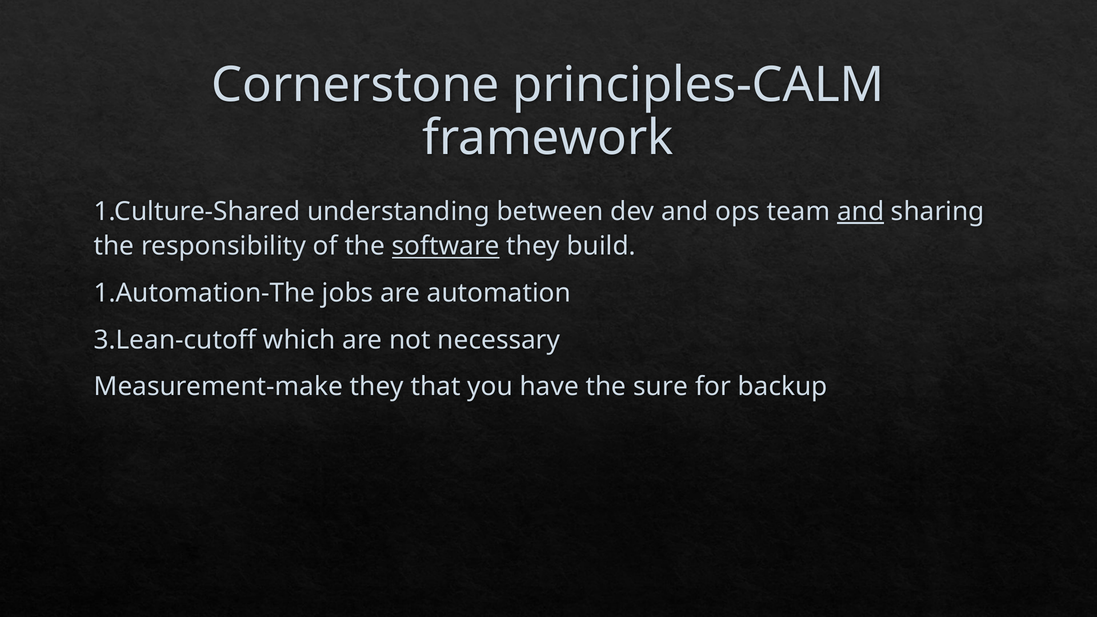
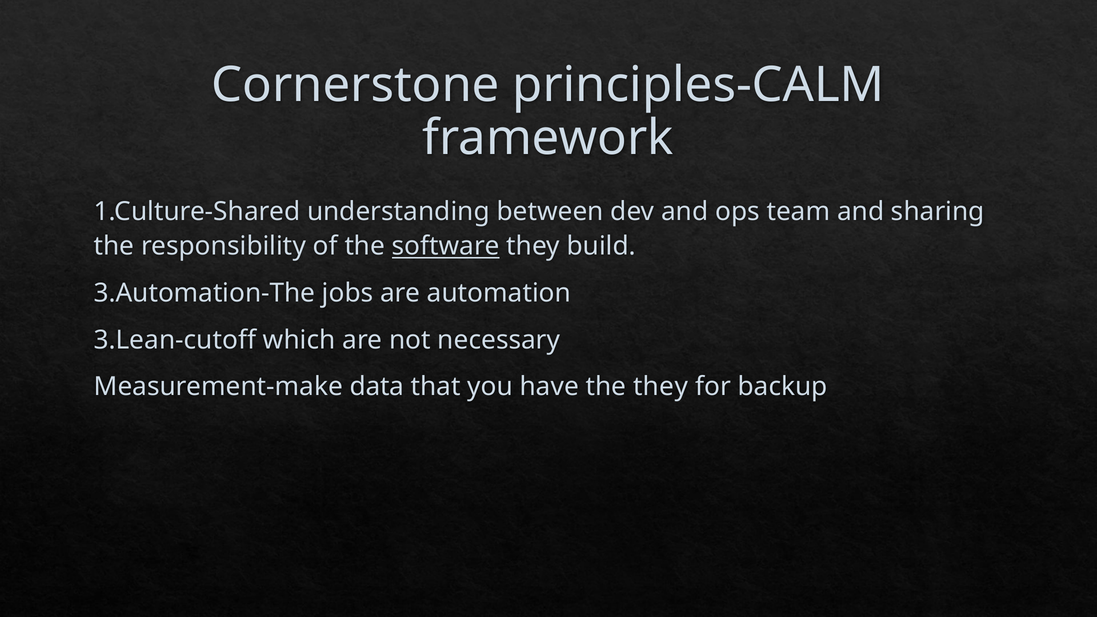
and underline: present -> none (861, 212)
1.Automation-The: 1.Automation-The -> 3.Automation-The (204, 293)
Measurement-make they: they -> data (377, 387)
the sure: sure -> they (661, 387)
